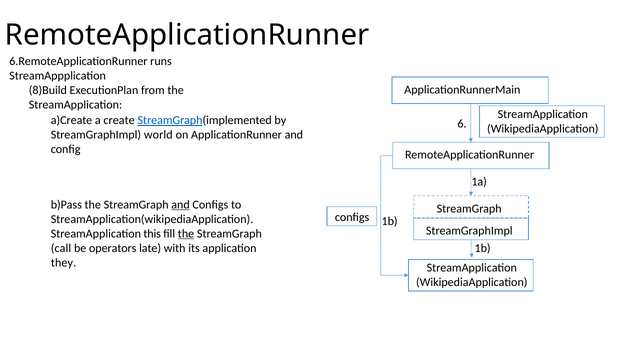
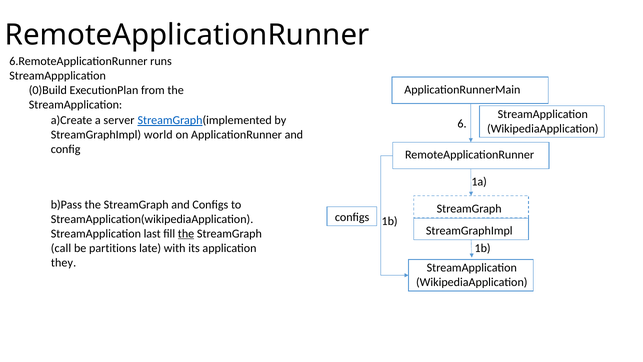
8)Build: 8)Build -> 0)Build (48, 90)
create: create -> server (119, 120)
and underline: present -> none (181, 204)
this: this -> last (152, 233)
operators: operators -> partitions (113, 248)
